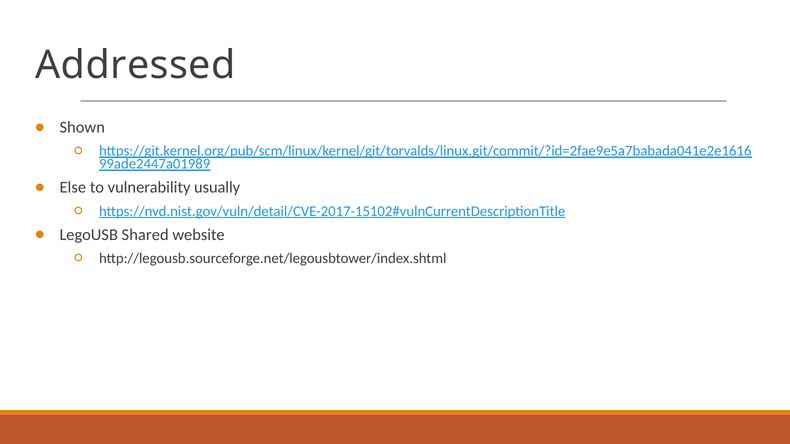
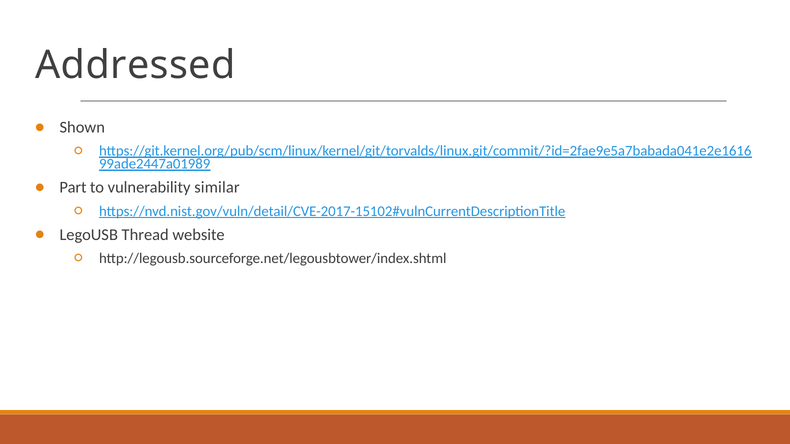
Else: Else -> Part (73, 188)
usually: usually -> similar (217, 188)
Shared: Shared -> Thread (145, 235)
